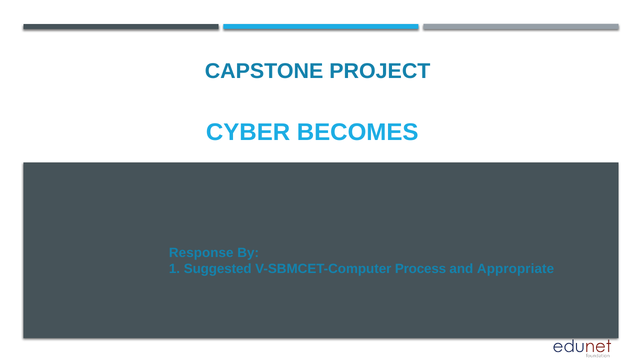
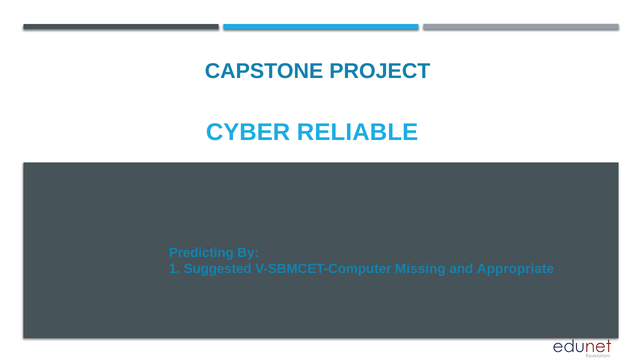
BECOMES: BECOMES -> RELIABLE (358, 132)
Response: Response -> Predicting (201, 253)
Process: Process -> Missing (420, 269)
